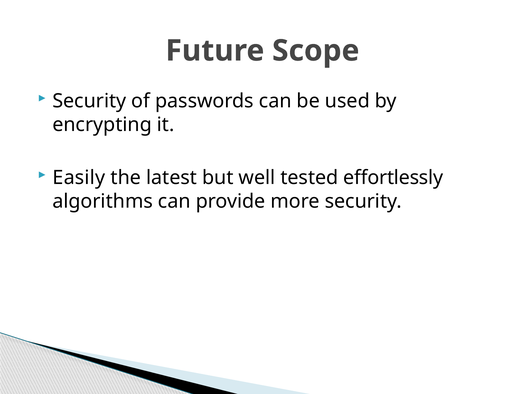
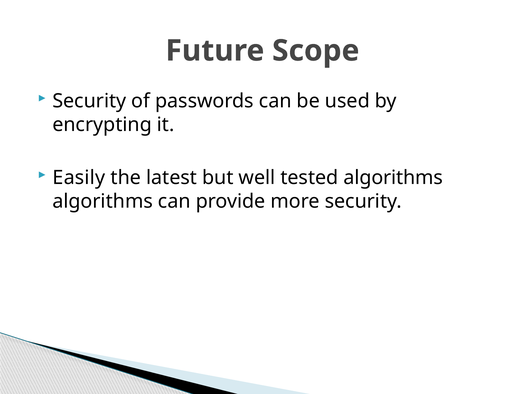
tested effortlessly: effortlessly -> algorithms (393, 178)
